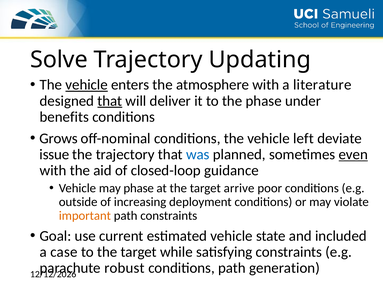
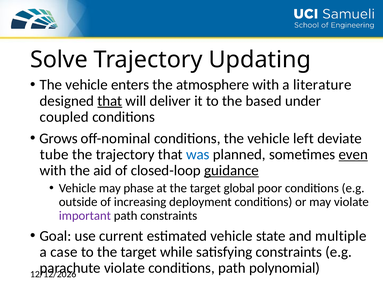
vehicle underline: present -> none (87, 85)
the phase: phase -> based (264, 101)
benefits: benefits -> coupled (64, 117)
issue: issue -> tube (54, 155)
guidance underline: none -> present (231, 171)
arrive: arrive -> global (239, 188)
important colour: orange -> purple (85, 216)
included: included -> multiple (341, 236)
robust: robust -> violate (124, 268)
generation: generation -> polynomial (285, 268)
